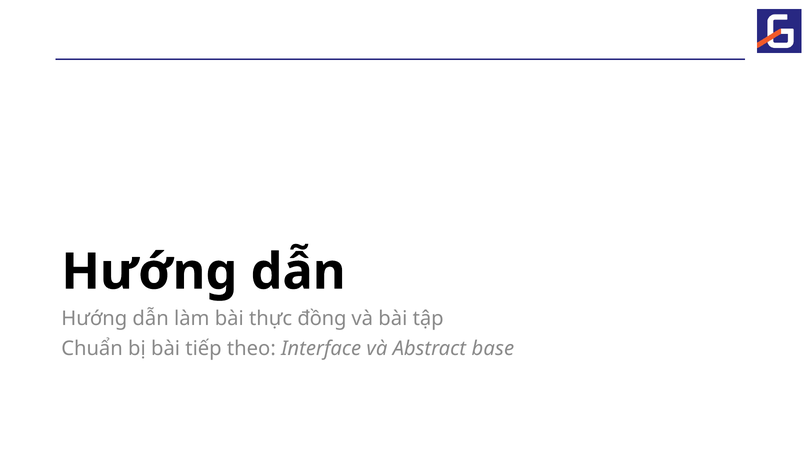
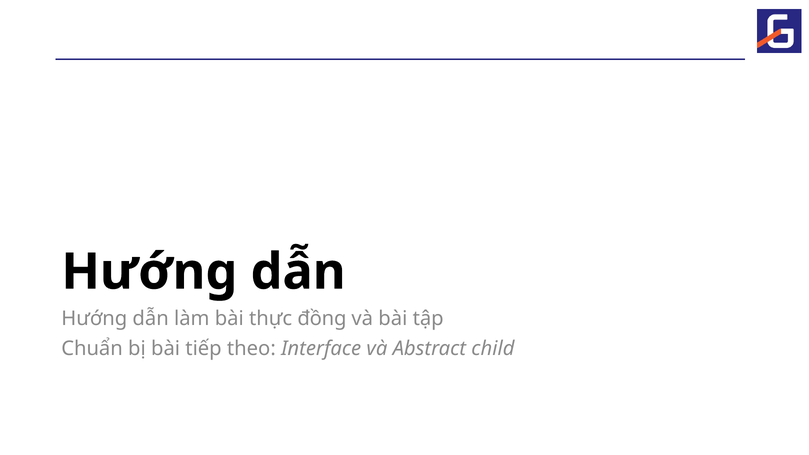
base: base -> child (493, 349)
